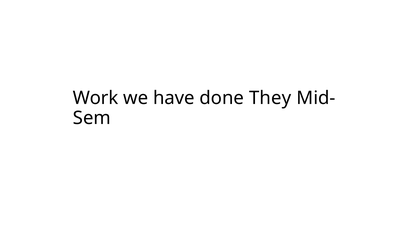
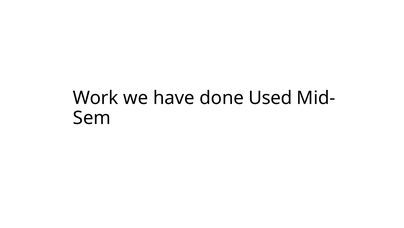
They: They -> Used (270, 98)
